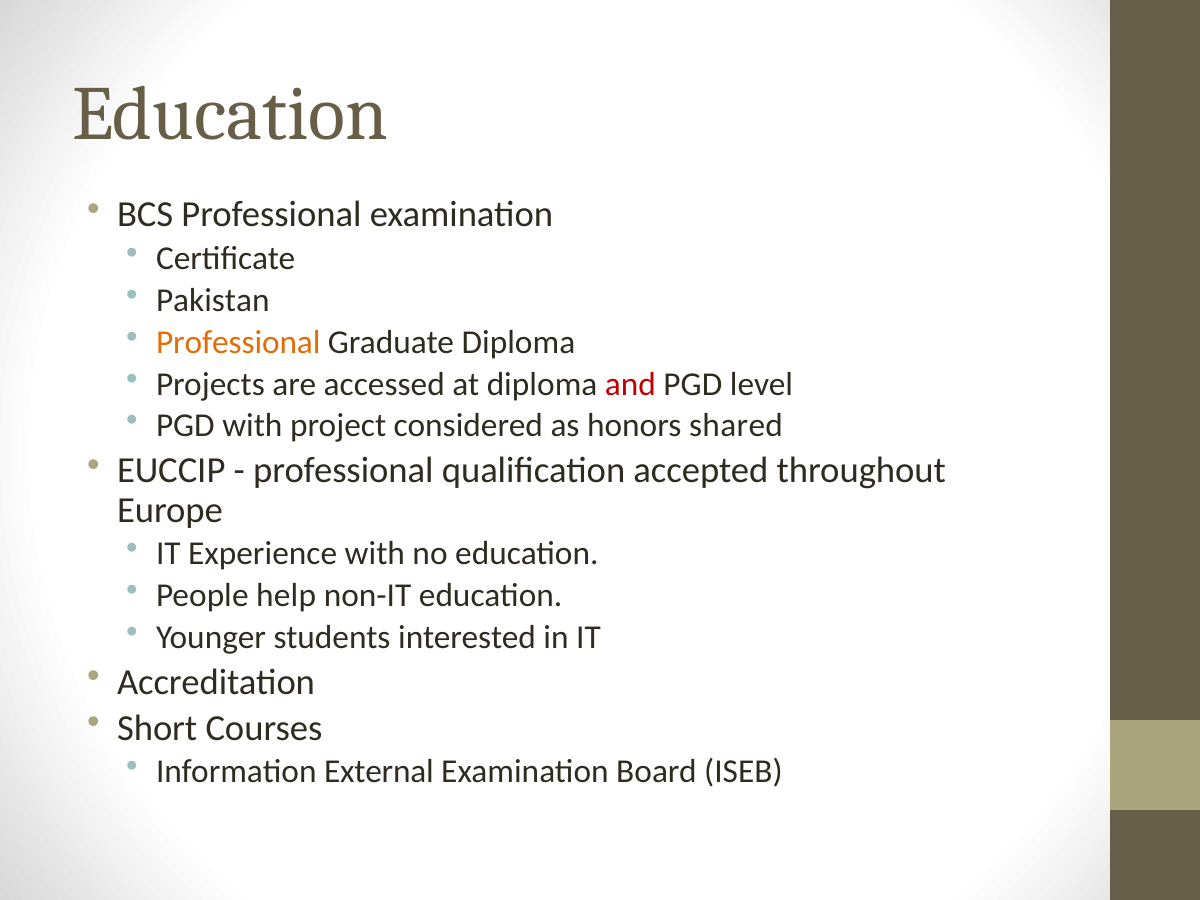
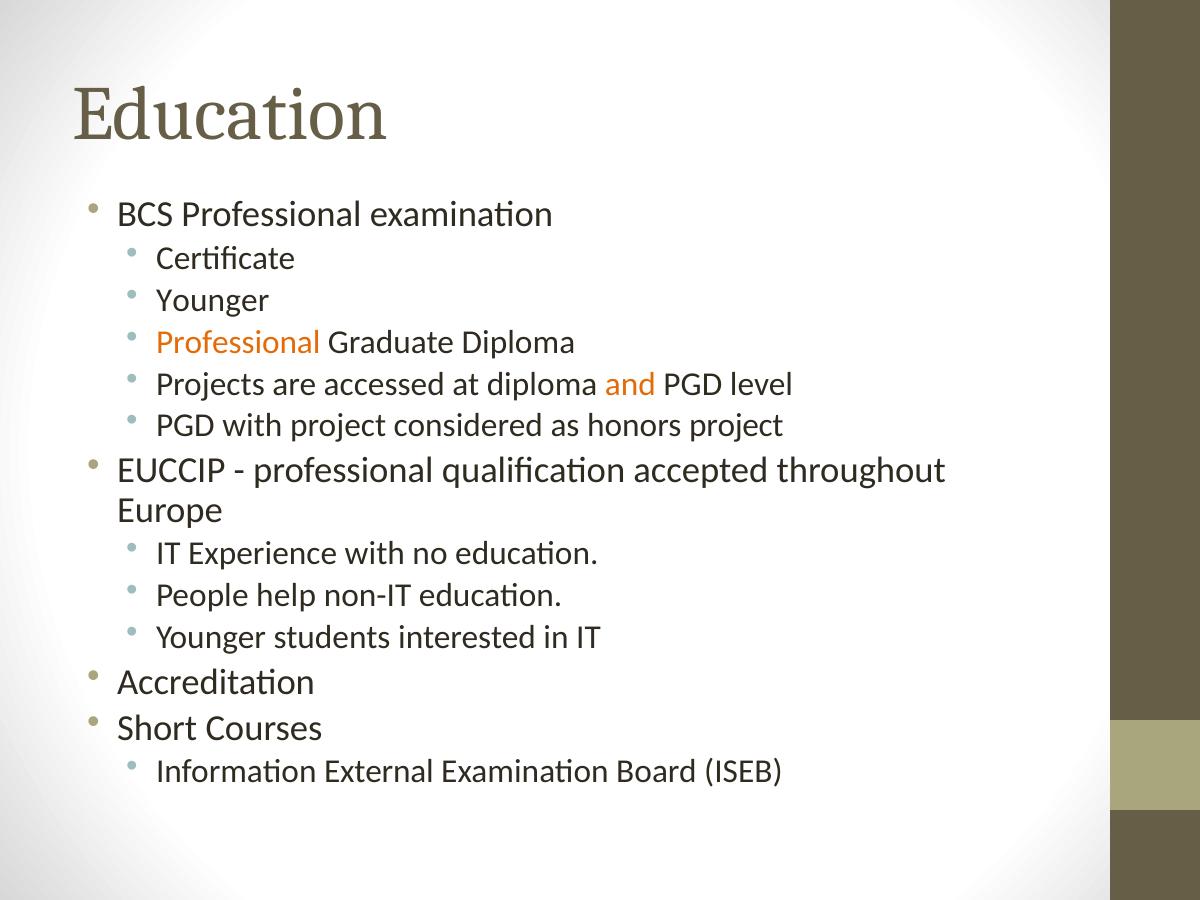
Pakistan: Pakistan -> Younger (213, 300)
and colour: red -> orange (630, 384)
honors shared: shared -> project (736, 426)
